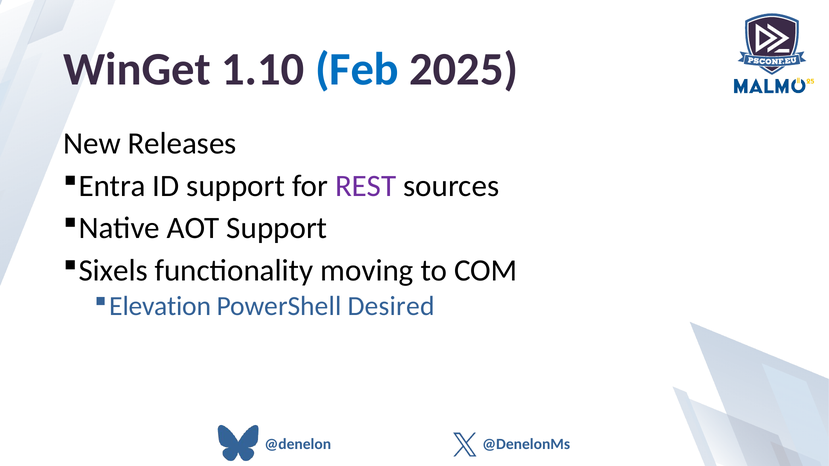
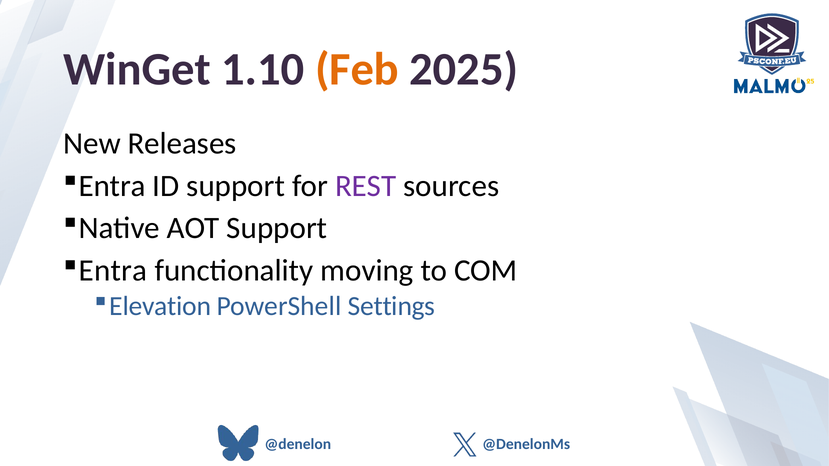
Feb colour: blue -> orange (357, 70)
Sixels: Sixels -> Entra (113, 271)
Desired: Desired -> Settings (391, 307)
